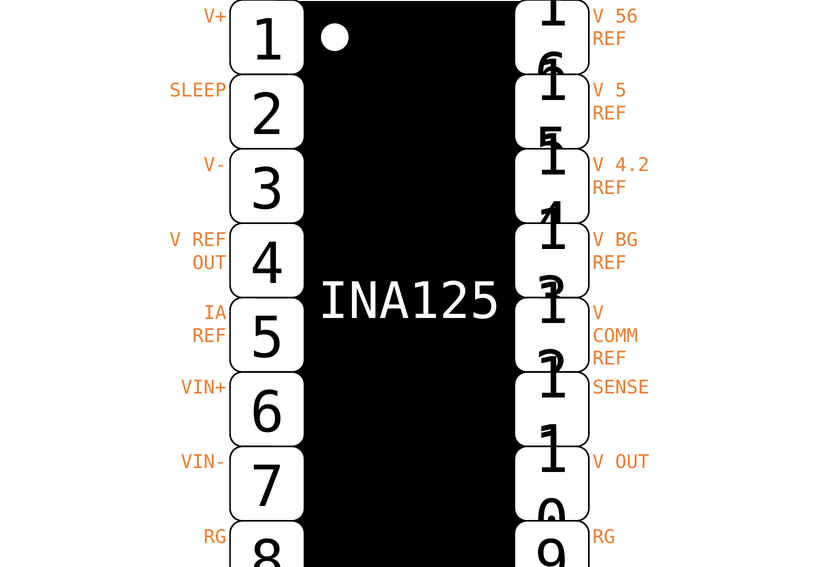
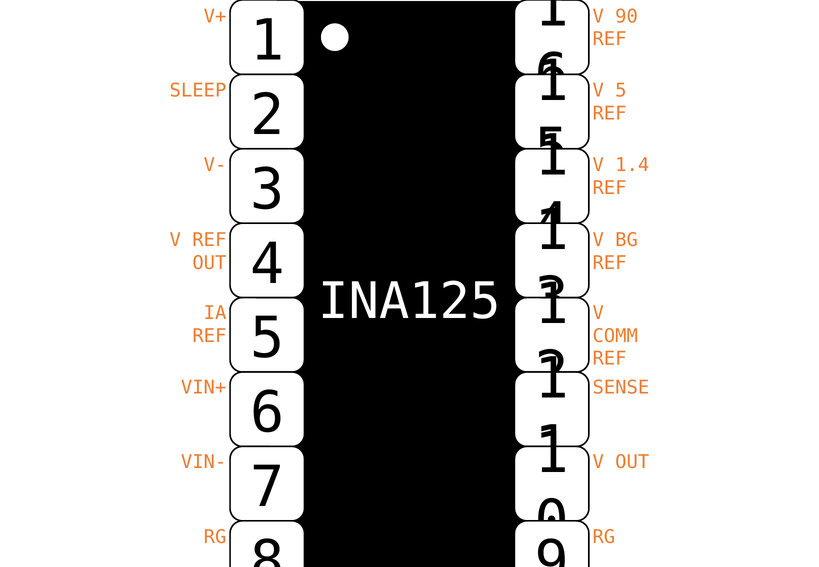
56: 56 -> 90 (627, 16)
4.2: 4.2 -> 1.4 (632, 165)
